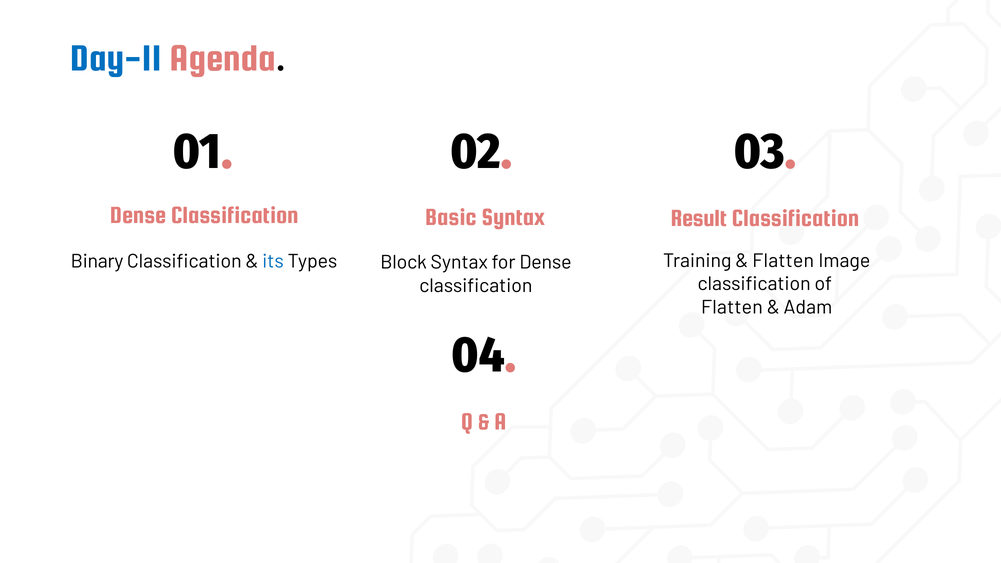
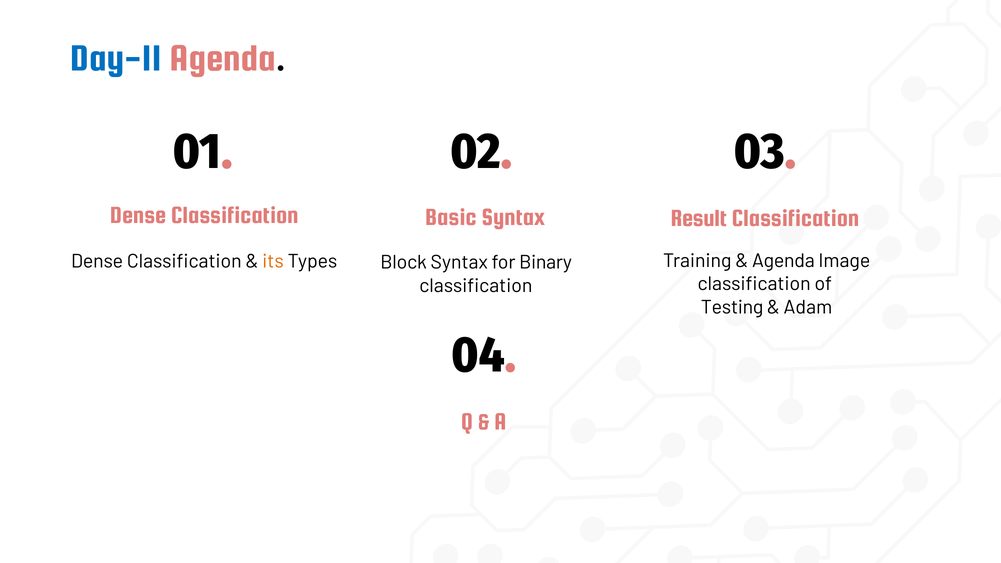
Flatten: Flatten -> Agenda (783, 261)
Binary: Binary -> Dense (97, 261)
its colour: blue -> orange (273, 261)
for Dense: Dense -> Binary (546, 262)
Flatten: Flatten -> Testing (732, 307)
